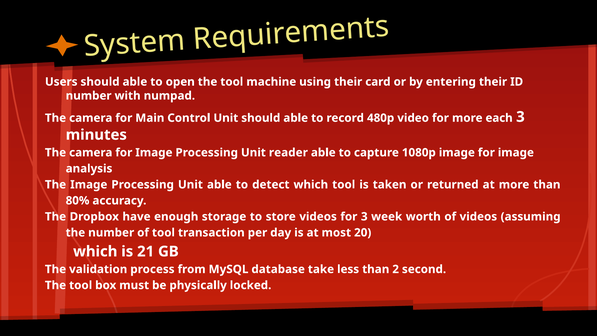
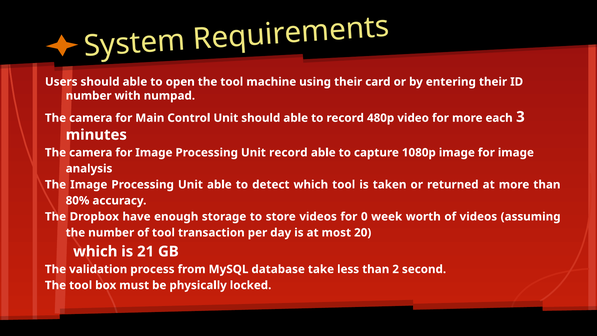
Unit reader: reader -> record (288, 152)
for 3: 3 -> 0 (364, 217)
